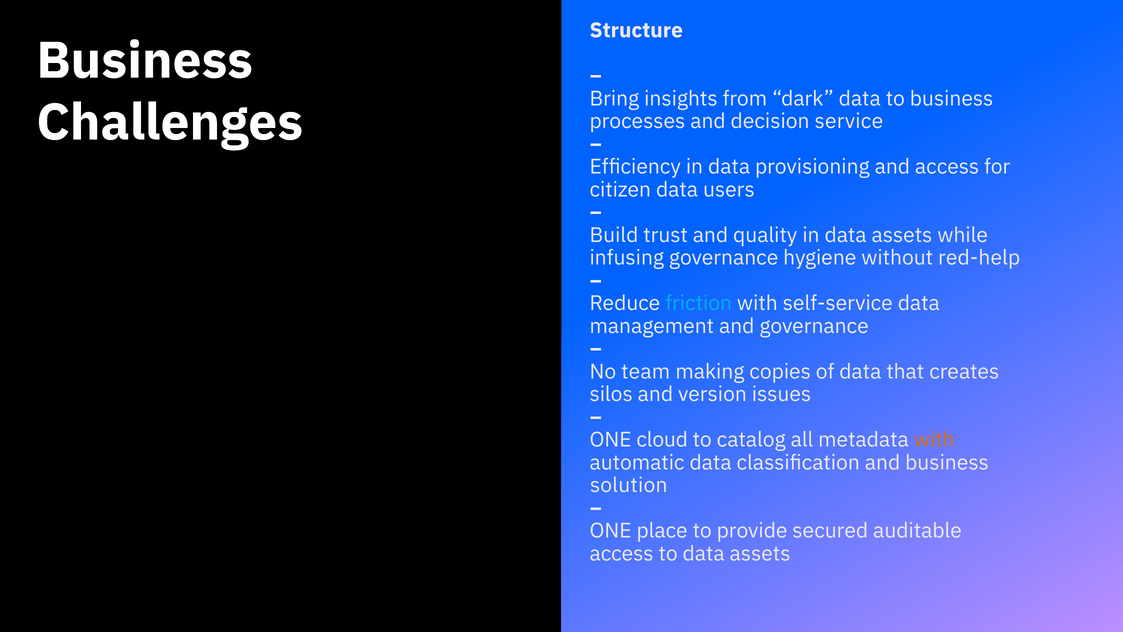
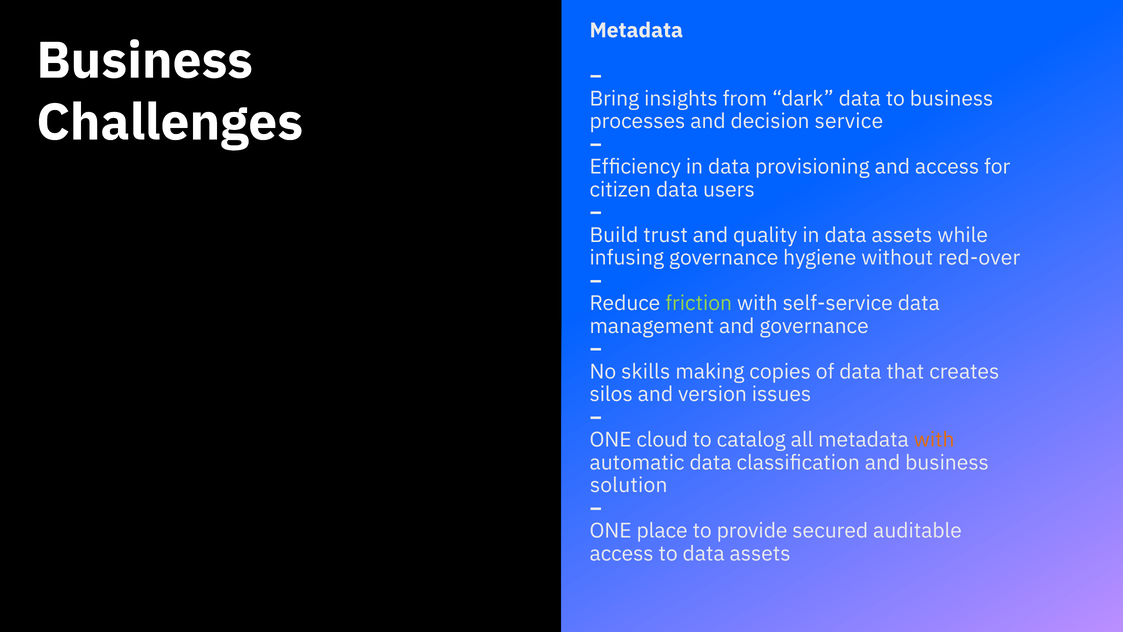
Structure: Structure -> Metadata (636, 30)
red-help: red-help -> red-over (979, 258)
friction colour: light blue -> light green (699, 303)
team: team -> skills (646, 371)
